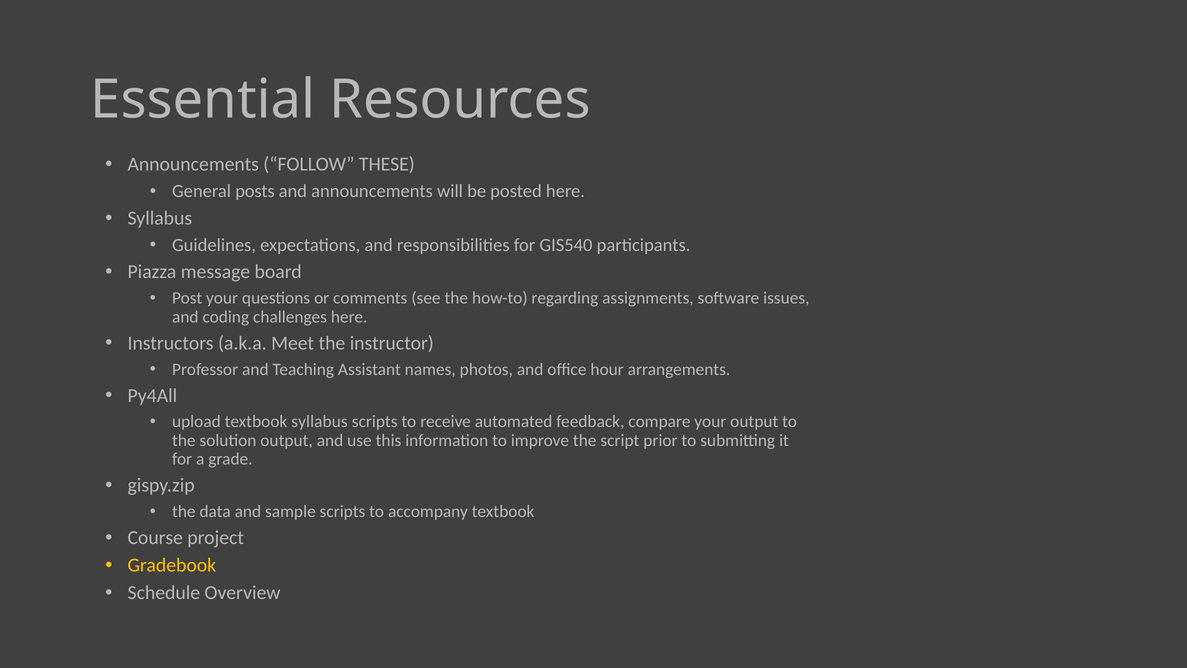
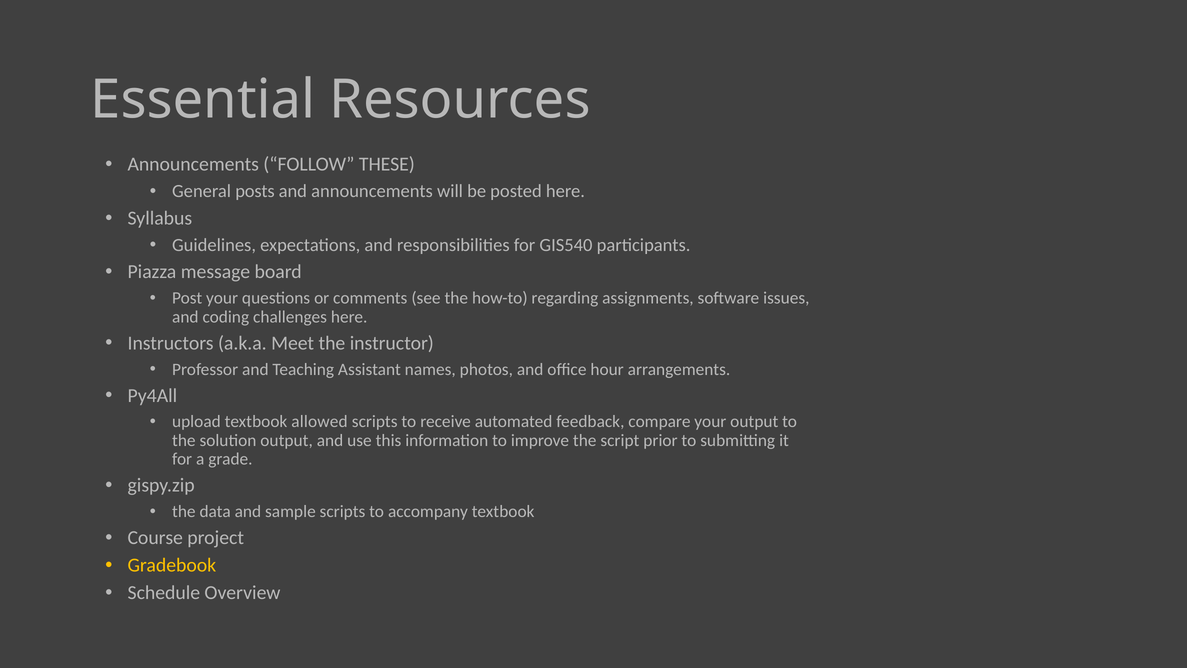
textbook syllabus: syllabus -> allowed (319, 422)
